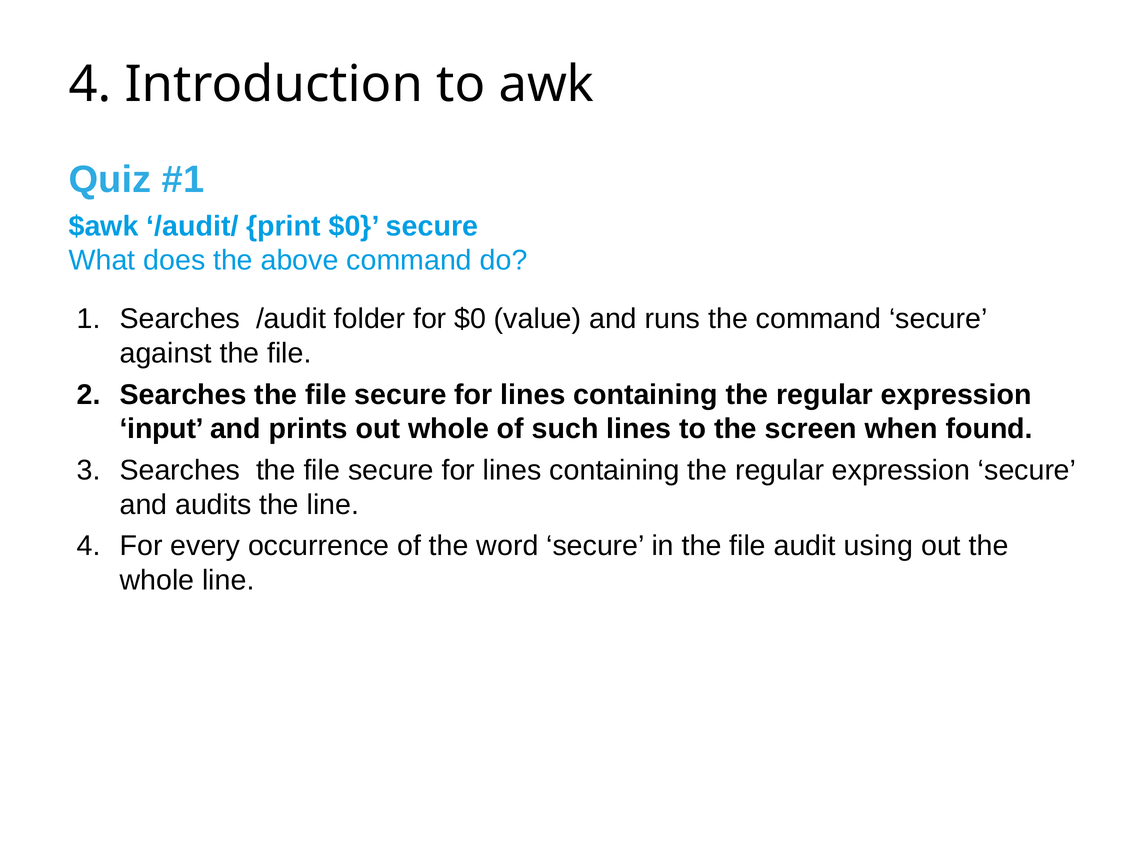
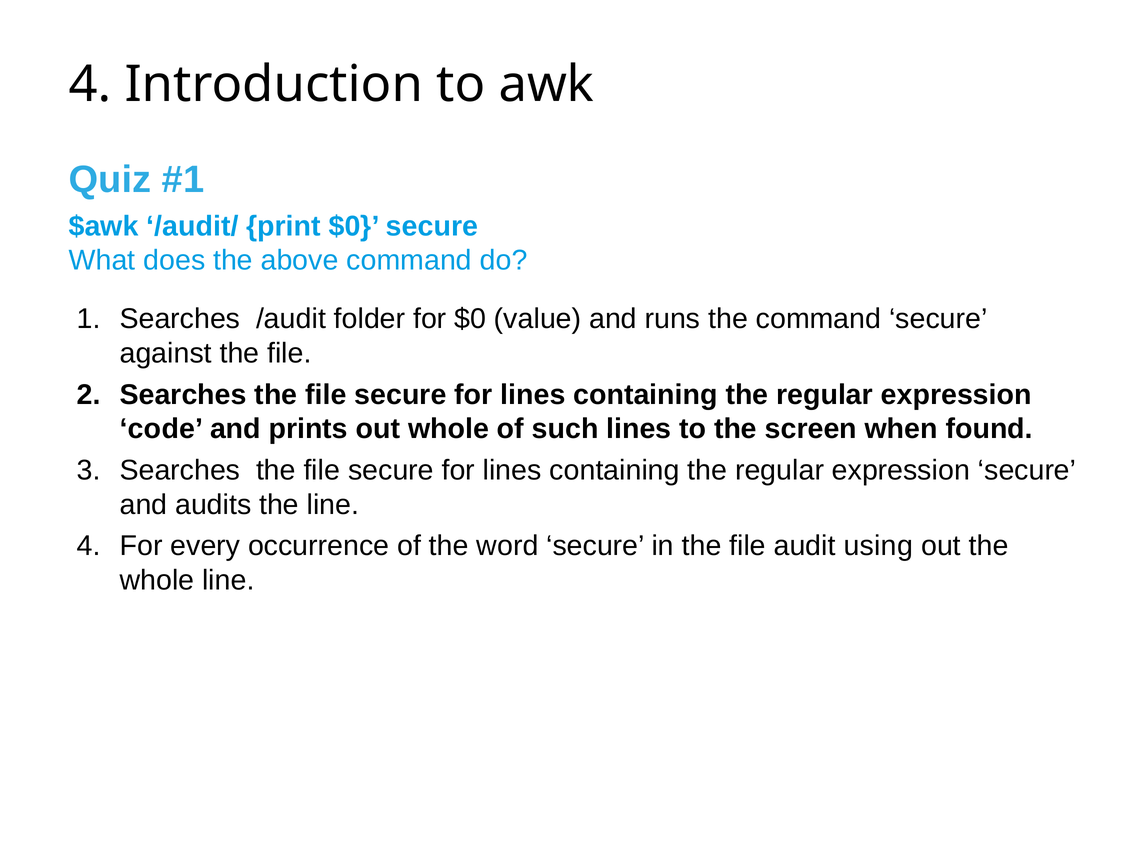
input: input -> code (161, 429)
